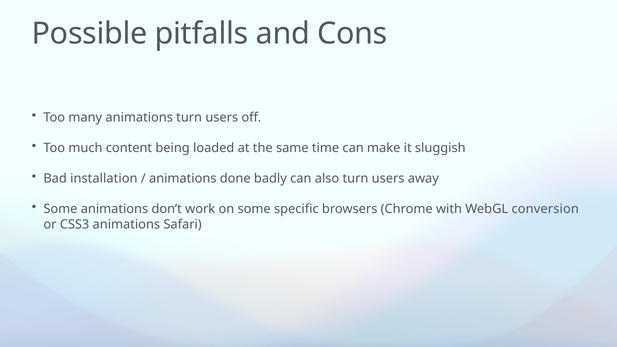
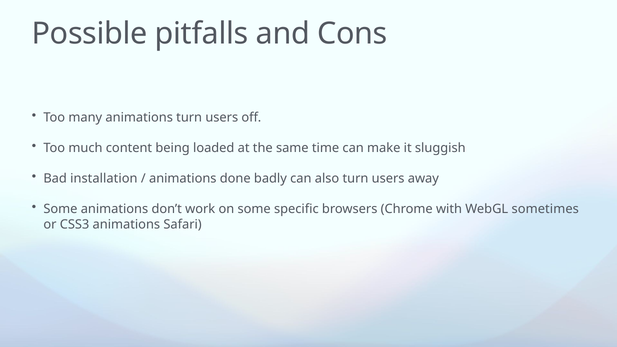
conversion: conversion -> sometimes (545, 209)
